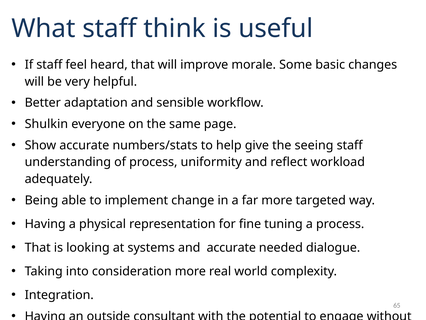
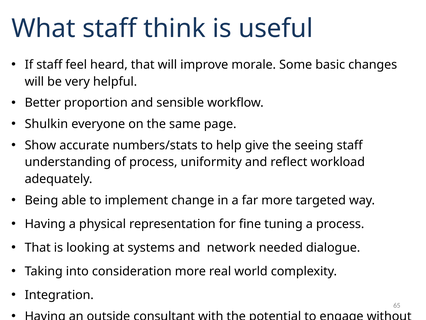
adaptation: adaptation -> proportion (96, 103)
and accurate: accurate -> network (231, 247)
